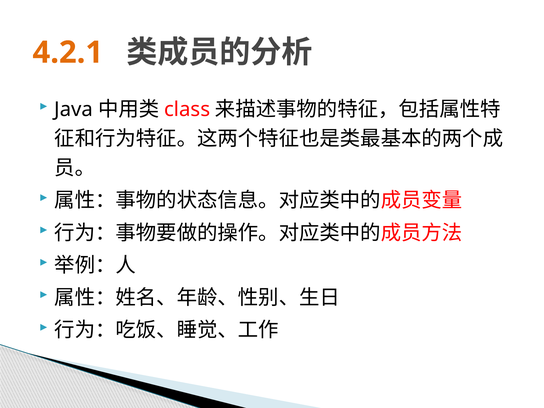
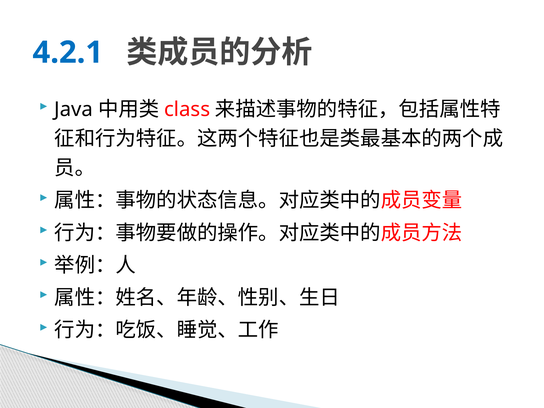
4.2.1 colour: orange -> blue (68, 52)
